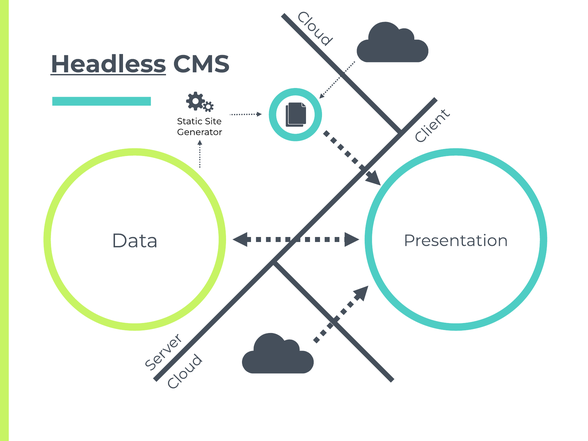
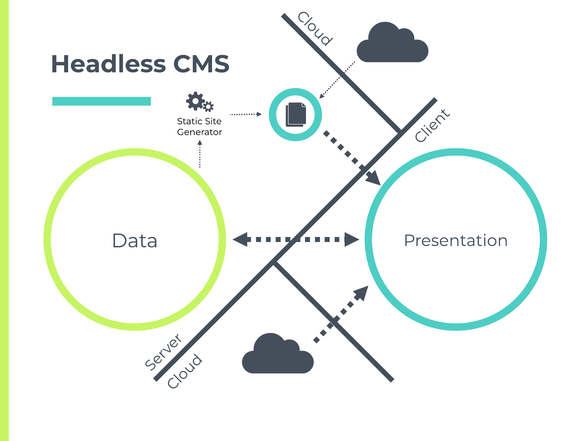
Headless underline: present -> none (108, 64)
